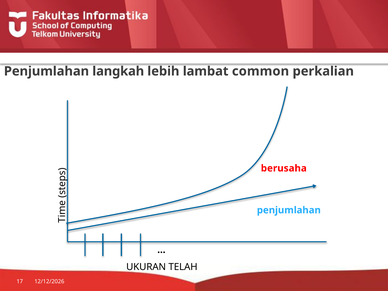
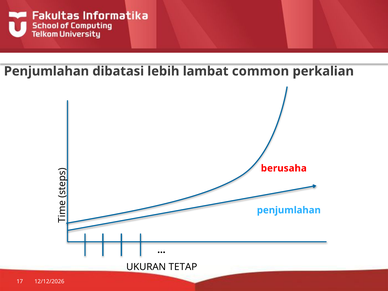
langkah: langkah -> dibatasi (118, 71)
TELAH: TELAH -> TETAP (183, 267)
